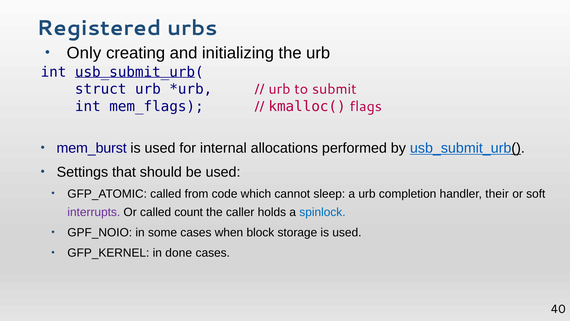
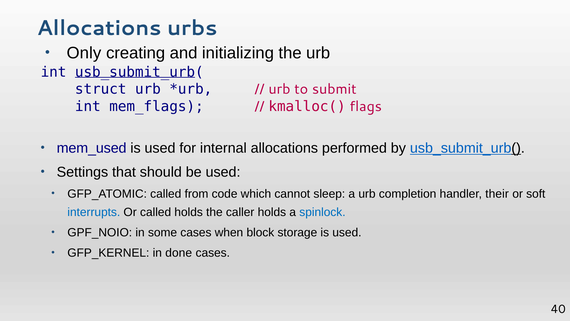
Registered: Registered -> Allocations (99, 28)
mem_burst: mem_burst -> mem_used (92, 148)
interrupts colour: purple -> blue (94, 212)
called count: count -> holds (189, 212)
